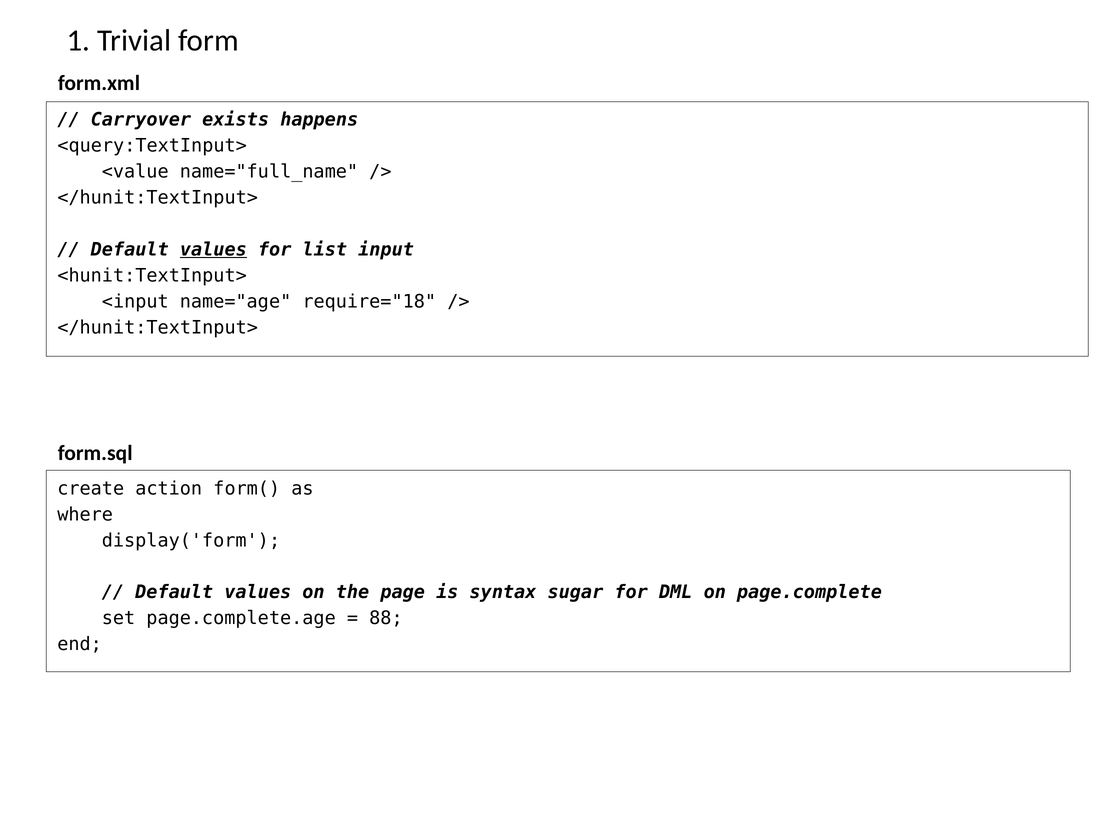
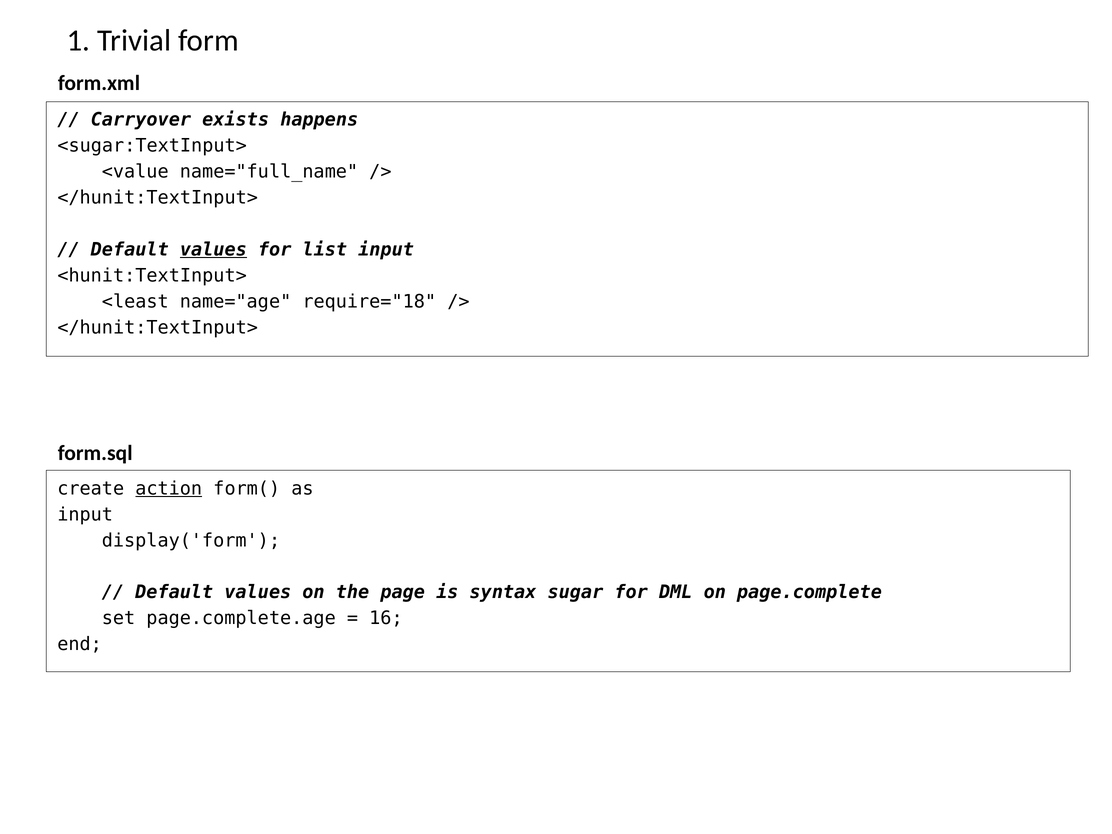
<query:TextInput>: <query:TextInput> -> <sugar:TextInput> (152, 146)
<input: <input -> <least (135, 302)
action underline: none -> present (169, 488)
where: where -> input (85, 514)
88: 88 -> 16 (386, 618)
